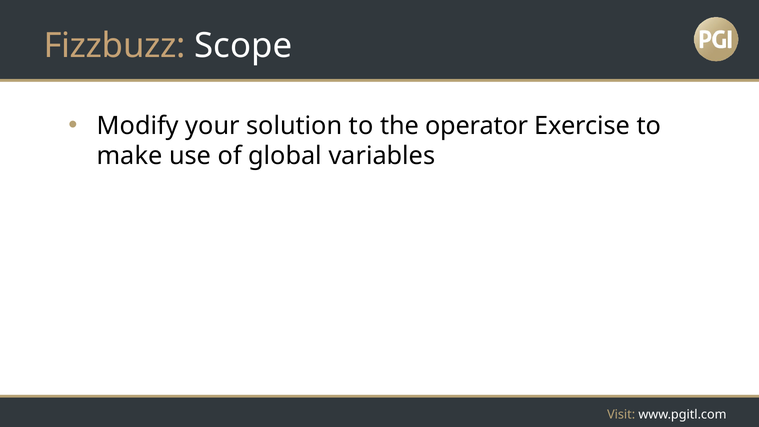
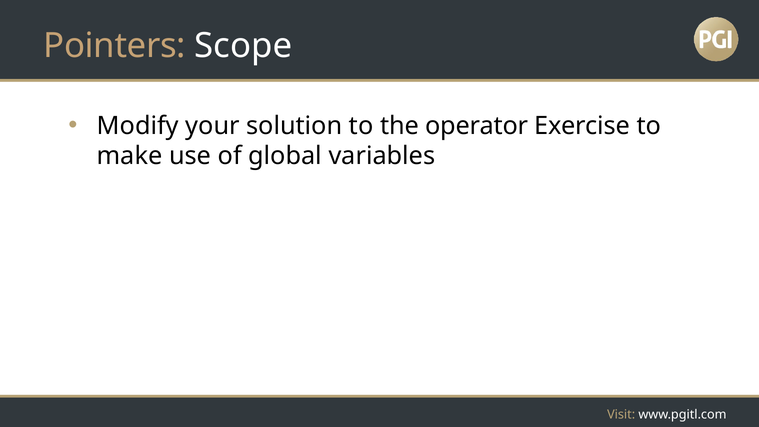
Fizzbuzz: Fizzbuzz -> Pointers (115, 46)
